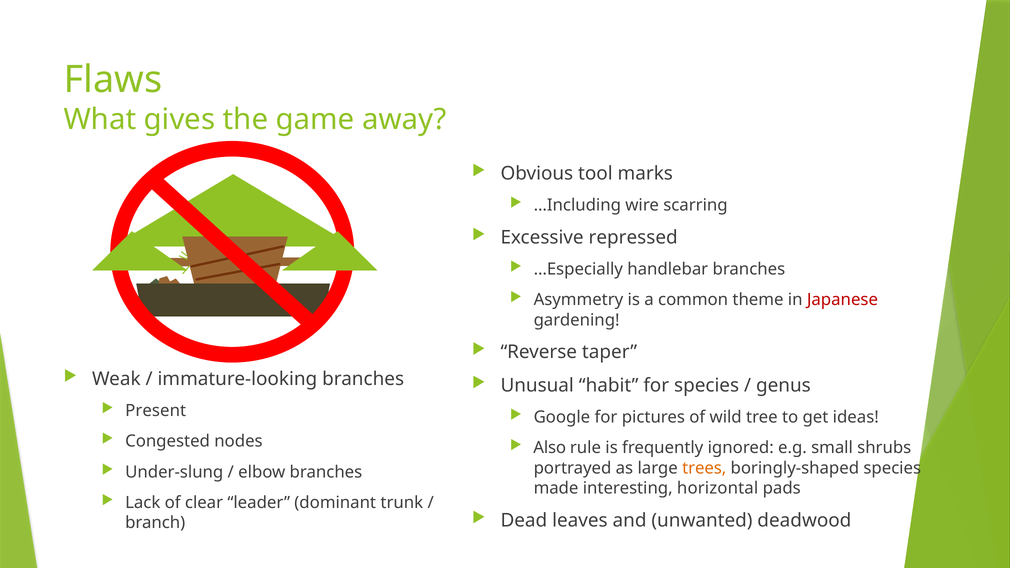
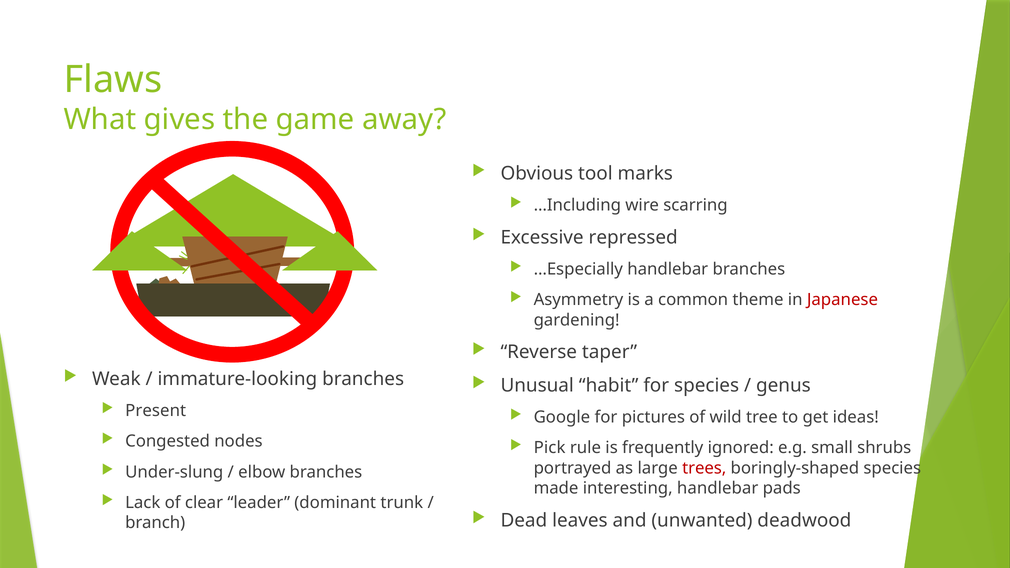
Also: Also -> Pick (550, 448)
trees colour: orange -> red (704, 468)
interesting horizontal: horizontal -> handlebar (718, 488)
